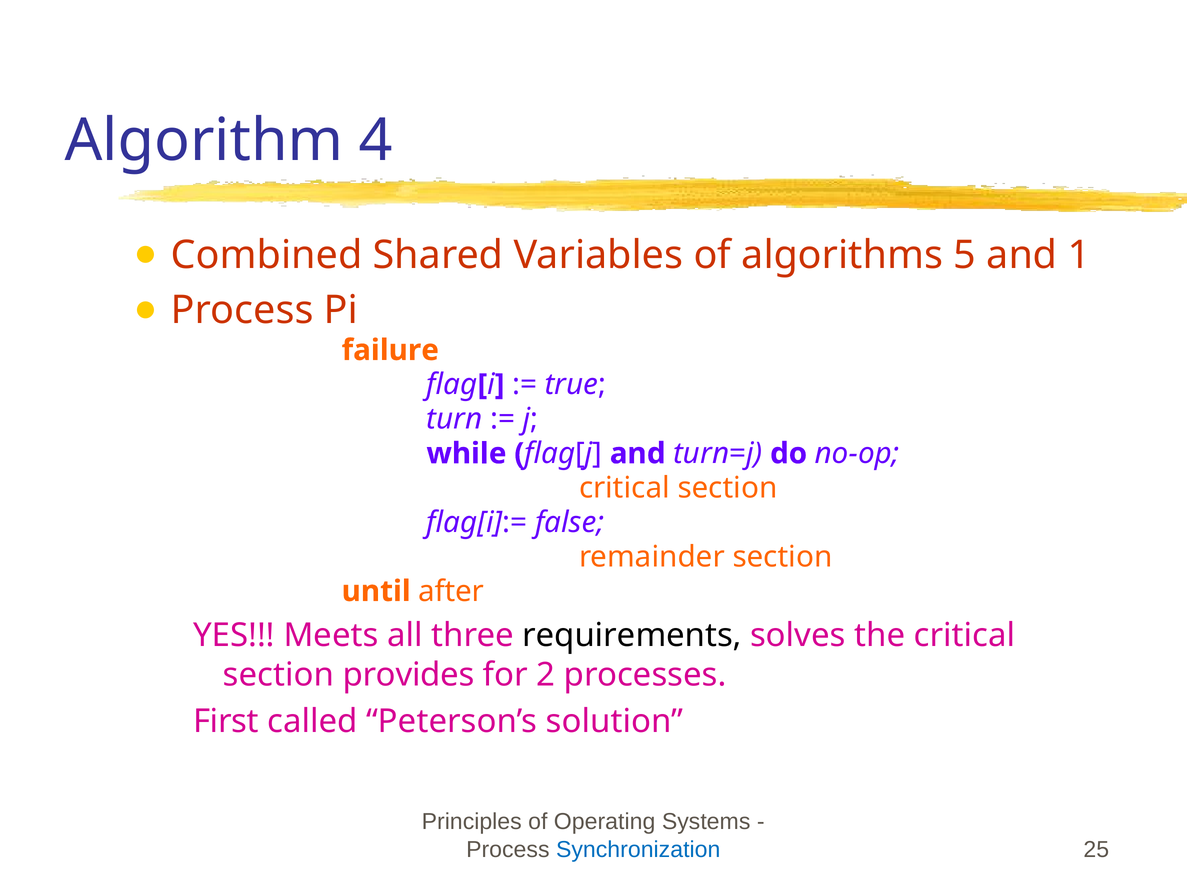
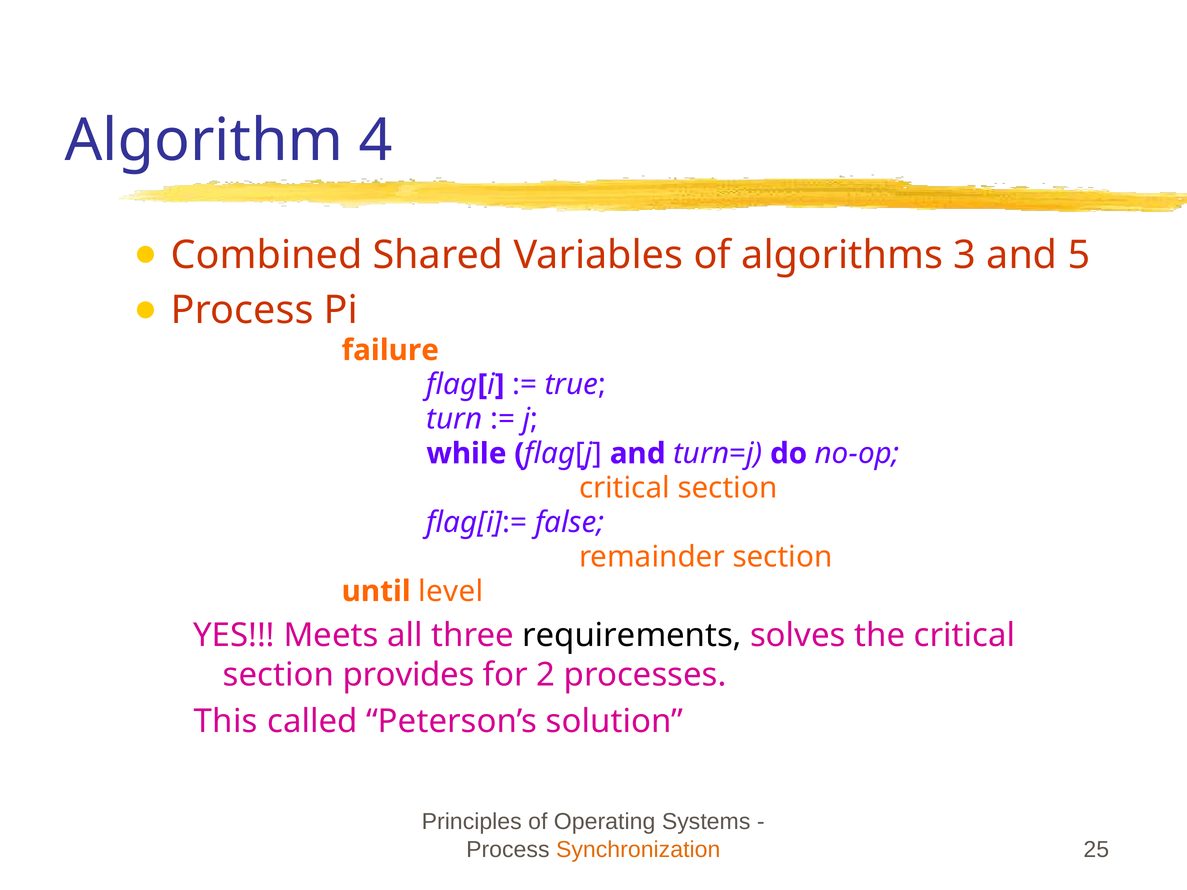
5: 5 -> 3 (965, 255)
1: 1 -> 5 (1079, 255)
after: after -> level (451, 591)
First: First -> This (226, 721)
Synchronization colour: blue -> orange (638, 850)
